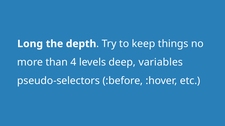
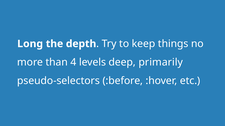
variables: variables -> primarily (161, 62)
